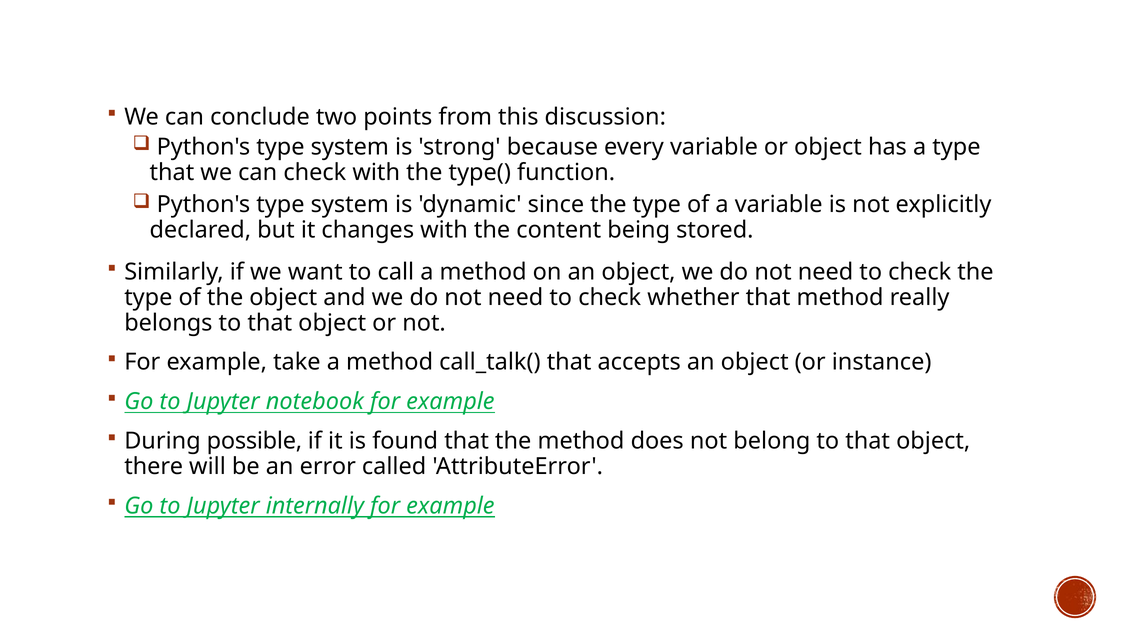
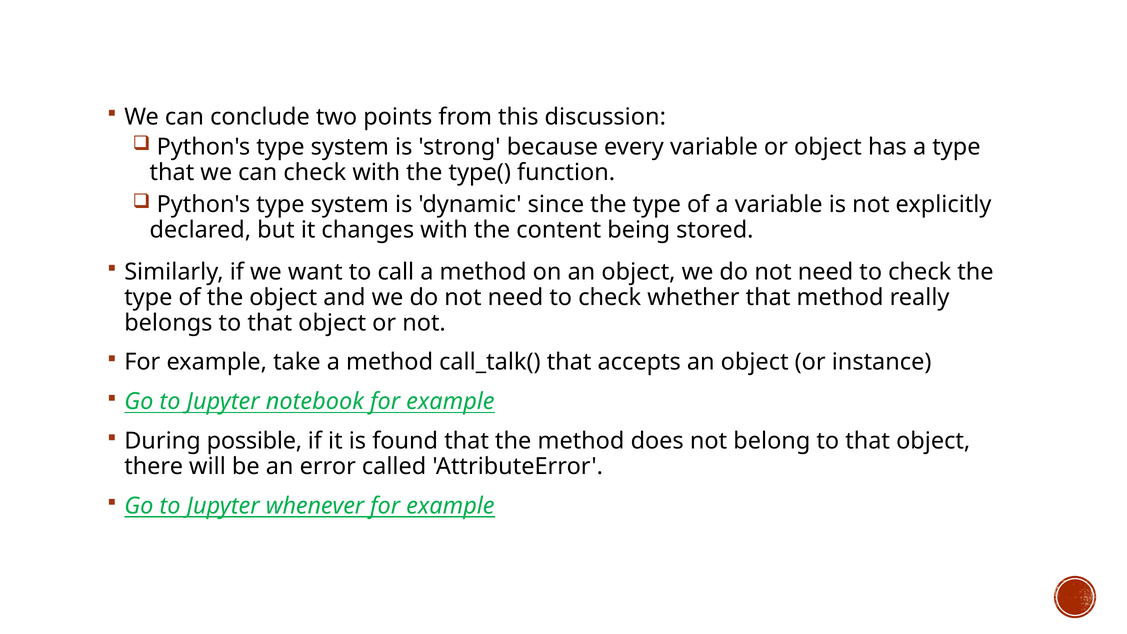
internally: internally -> whenever (315, 506)
